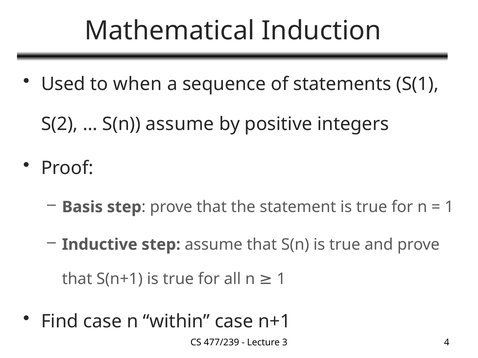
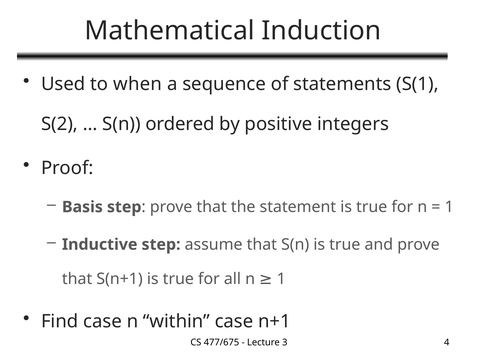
S(n assume: assume -> ordered (180, 124)
477/239: 477/239 -> 477/675 (221, 343)
